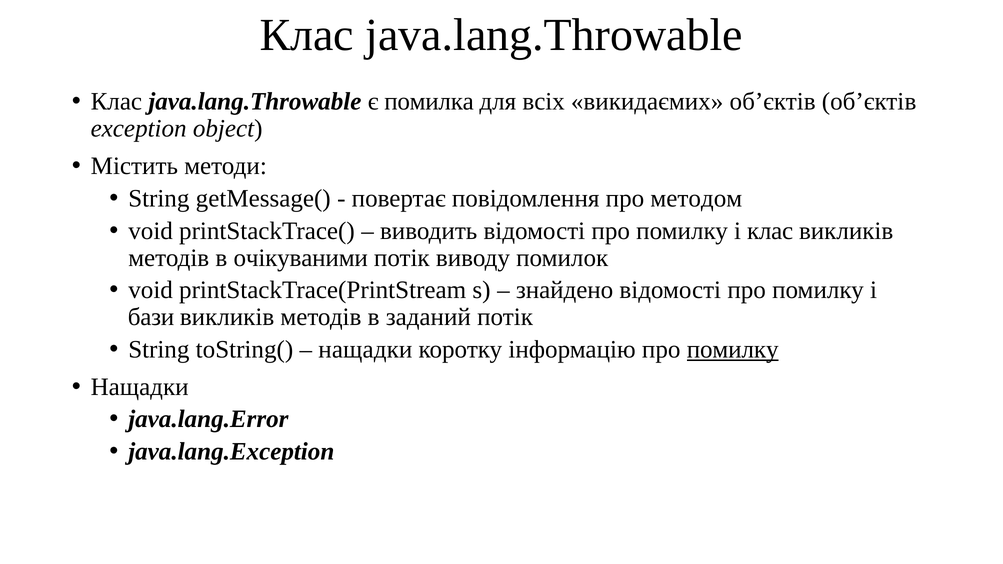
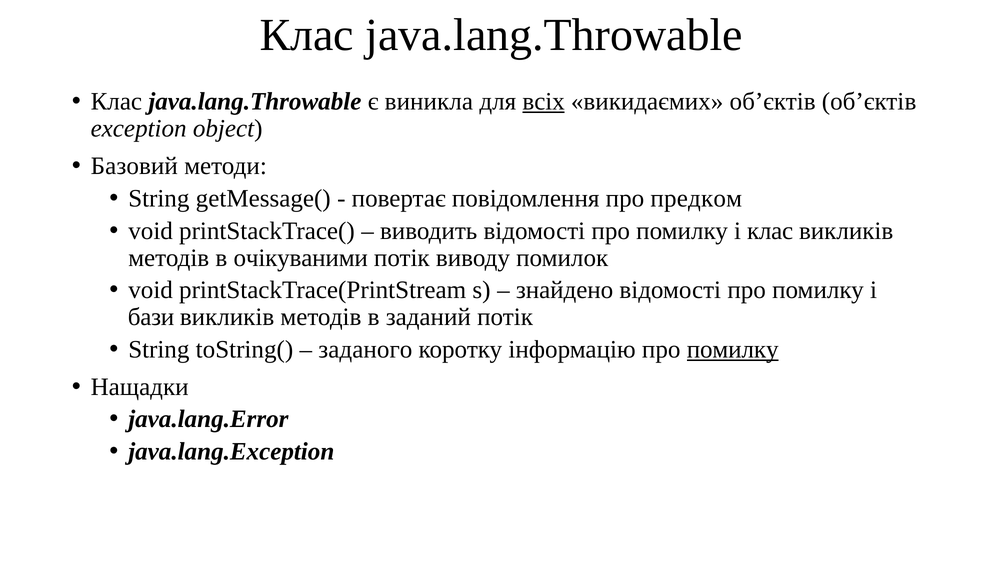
помилка: помилка -> виникла (429, 102)
всіх underline: none -> present (544, 102)
Містить: Містить -> Базовий (134, 166)
методом: методом -> предком (696, 199)
нащадки: нащадки -> заданого (365, 350)
